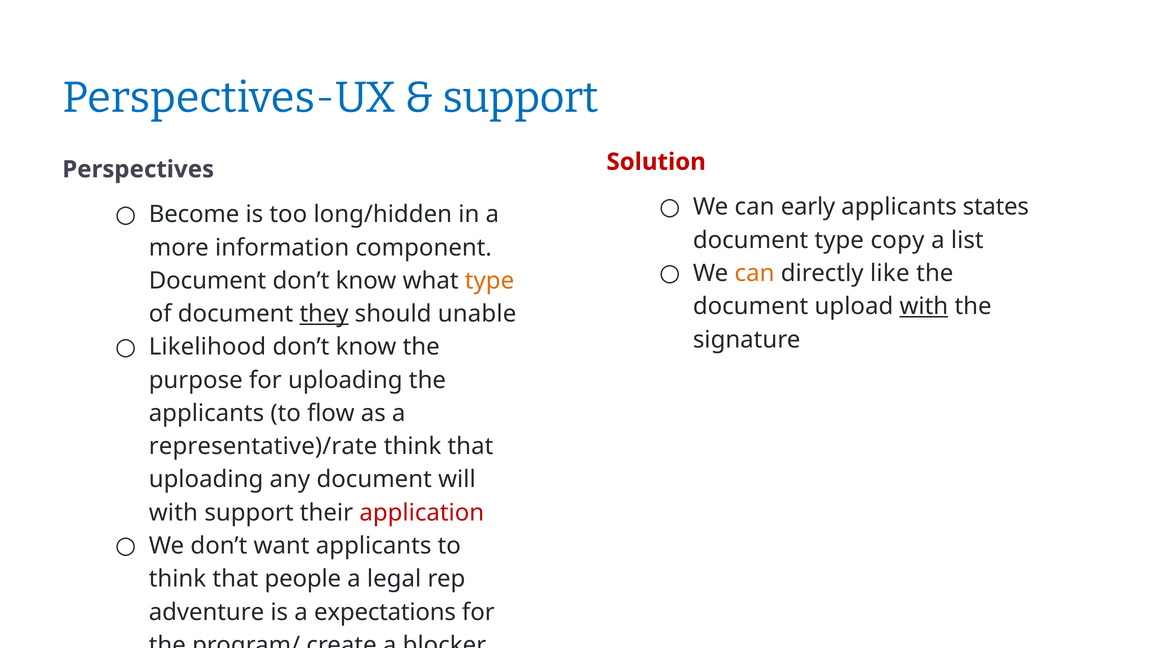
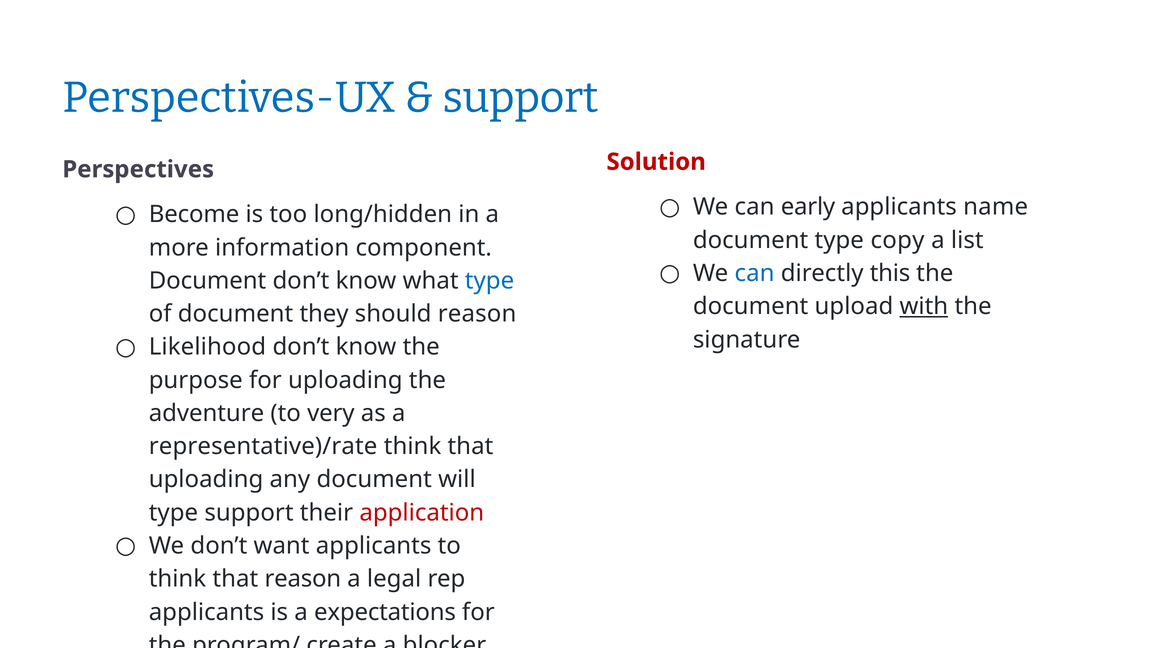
states: states -> name (996, 207)
can colour: orange -> blue (755, 274)
like: like -> this (890, 274)
type colour: orange -> blue (489, 281)
they underline: present -> none (324, 314)
should unable: unable -> reason (477, 314)
applicants: applicants -> adventure (206, 414)
flow: flow -> very (331, 414)
with: with -> type (173, 513)
that people: people -> reason (303, 579)
adventure: adventure -> applicants (206, 613)
